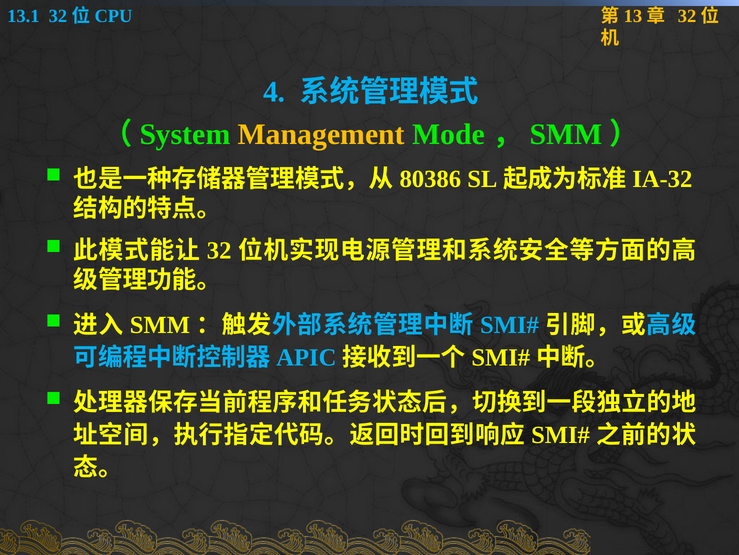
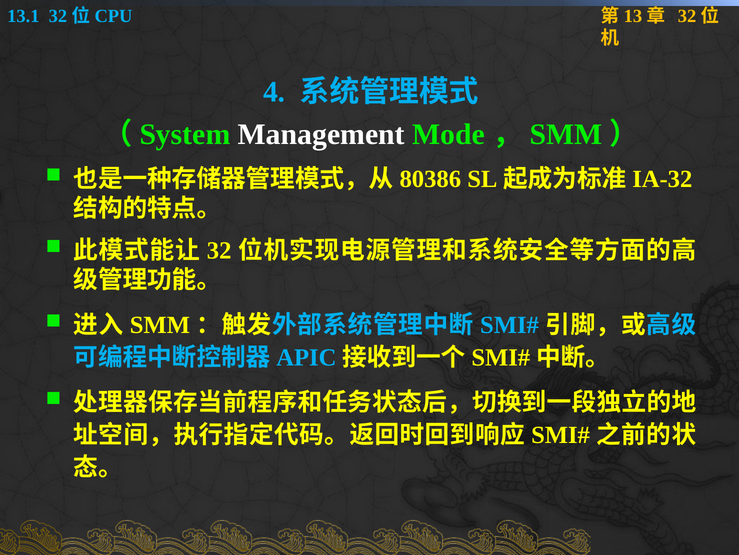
Management colour: yellow -> white (321, 134)
